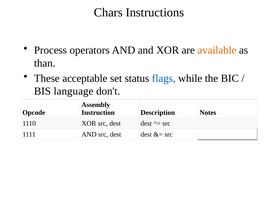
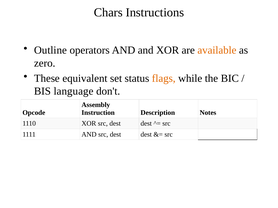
Process: Process -> Outline (50, 50)
than: than -> zero (45, 63)
acceptable: acceptable -> equivalent (85, 78)
flags colour: blue -> orange (164, 78)
